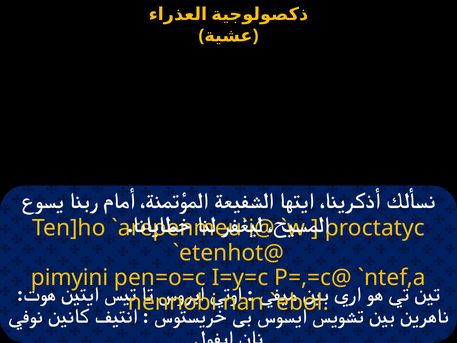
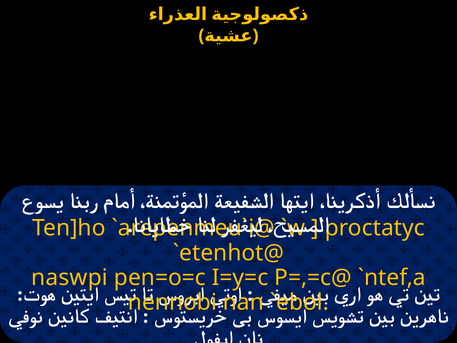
pimyini: pimyini -> naswpi (69, 277)
